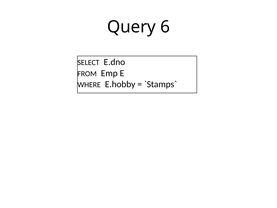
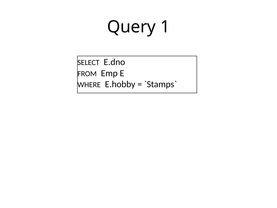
6: 6 -> 1 (165, 27)
